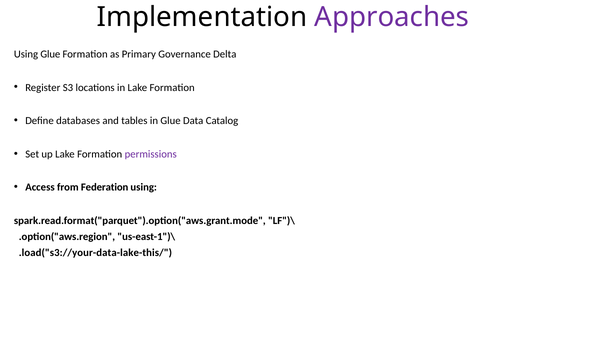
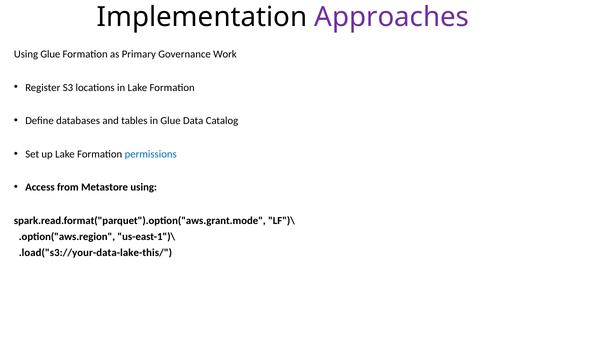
Delta: Delta -> Work (225, 54)
permissions colour: purple -> blue (151, 154)
Federation: Federation -> Metastore (105, 188)
